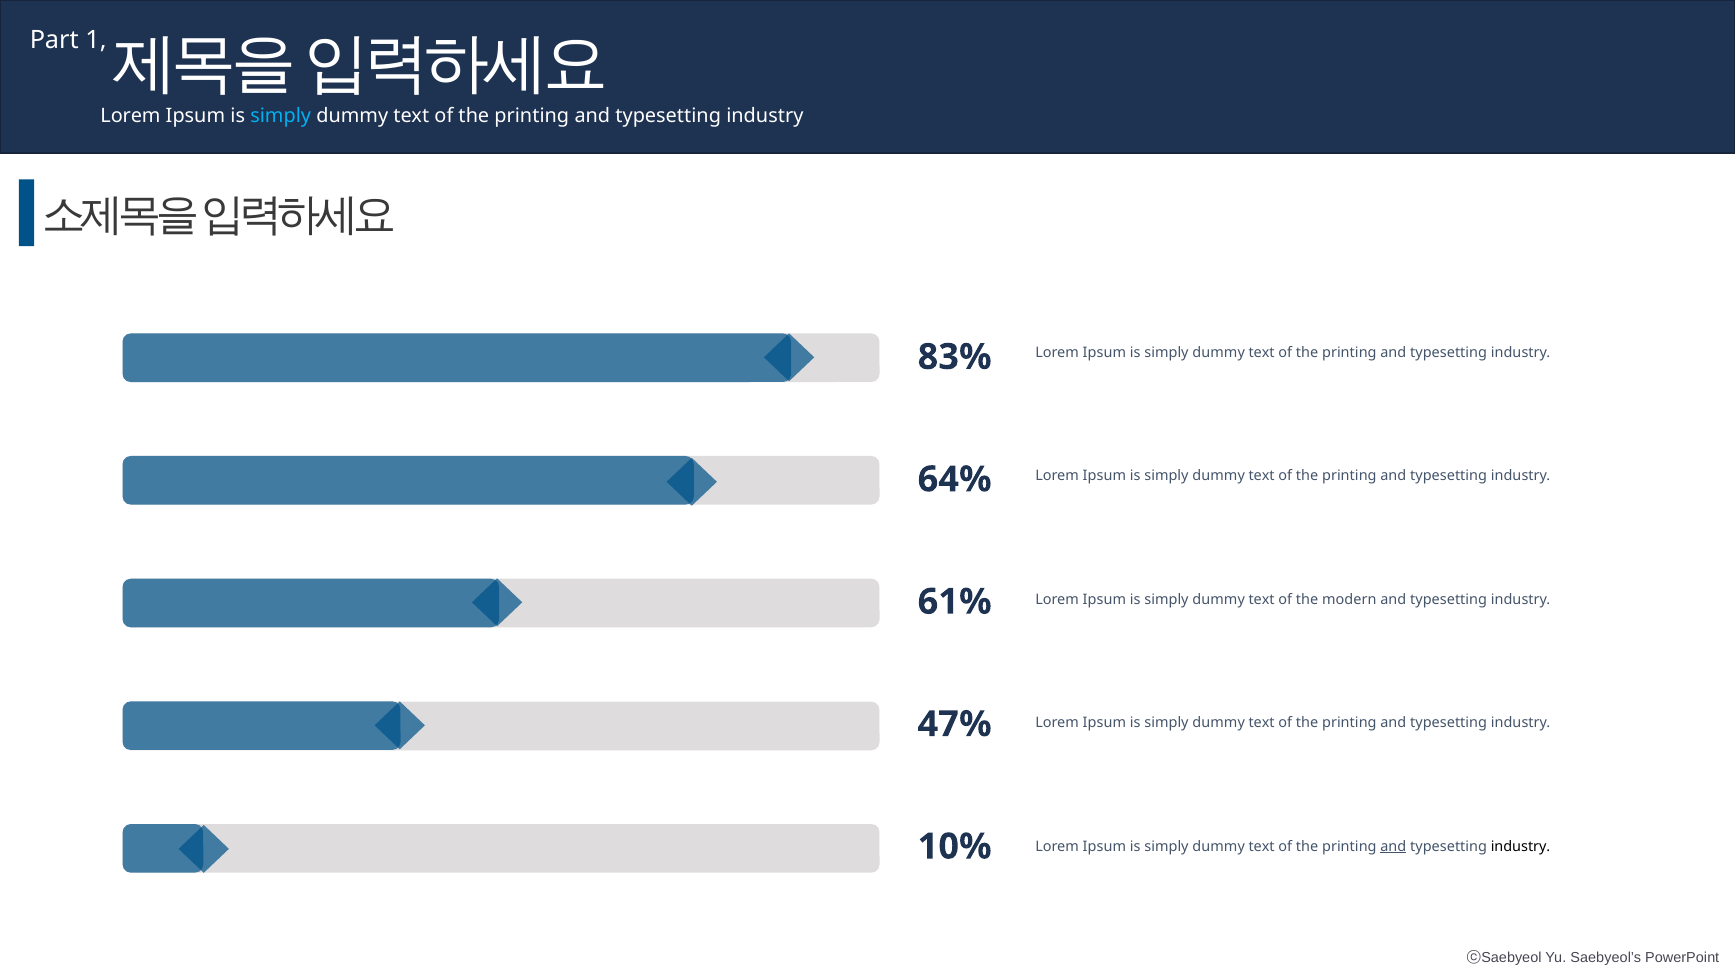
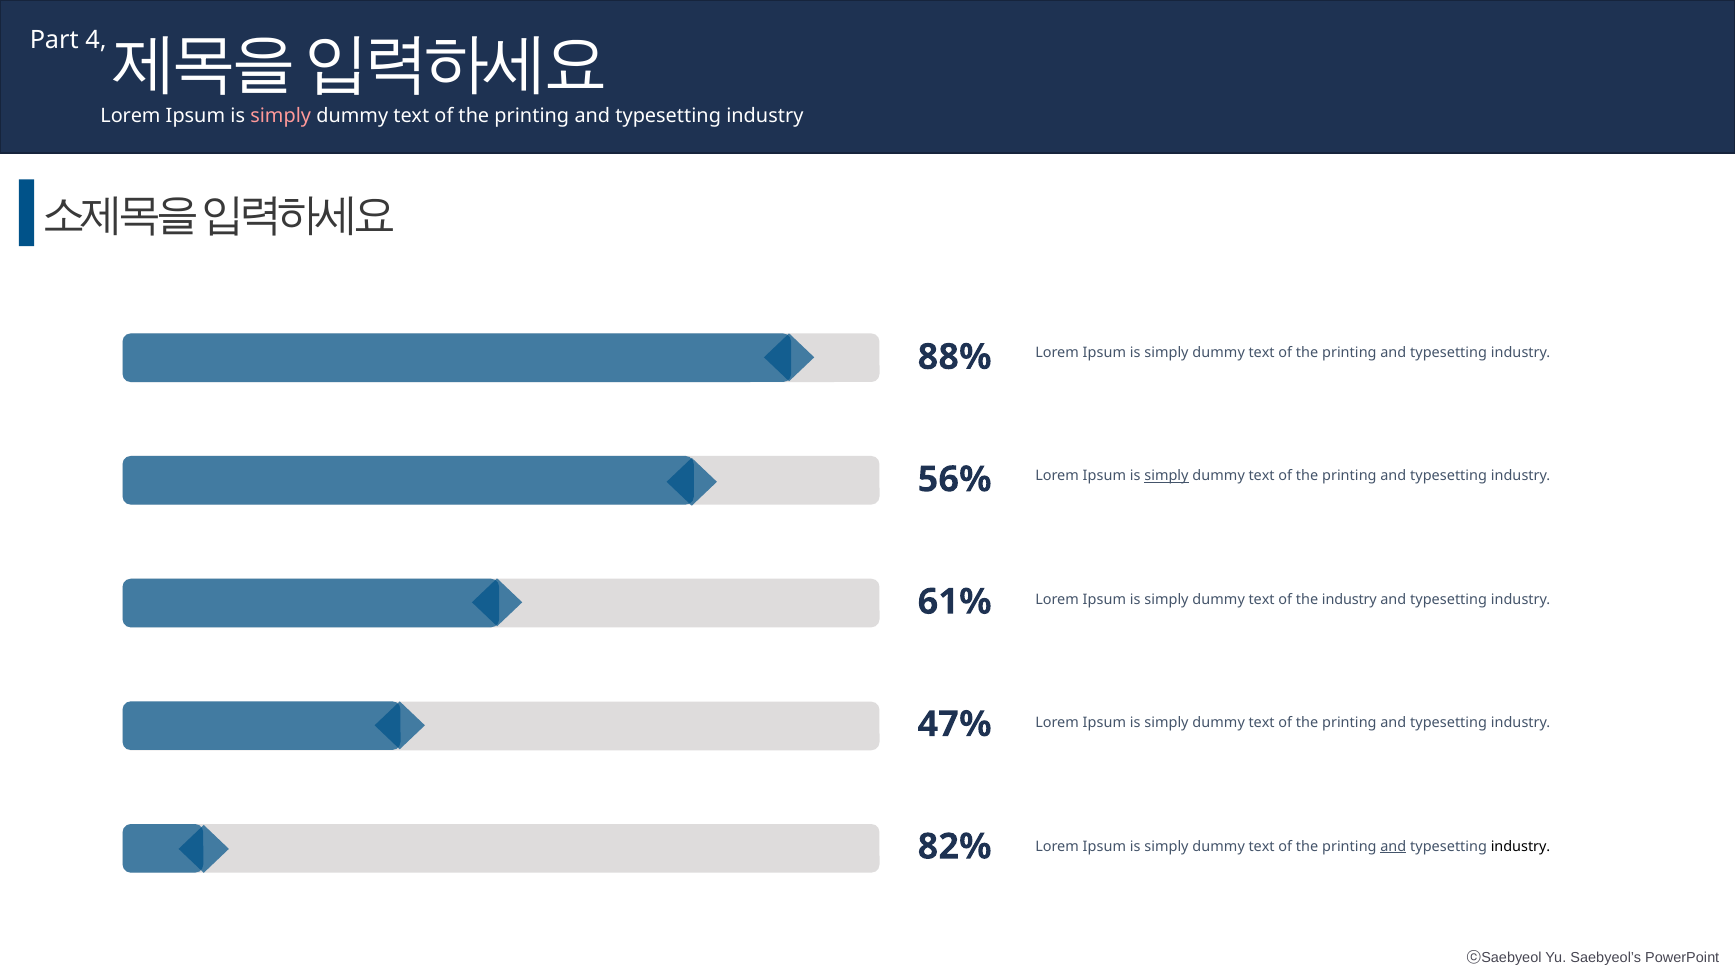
1: 1 -> 4 (96, 40)
simply colour: light blue -> pink (281, 116)
83%: 83% -> 88% (955, 357)
64%: 64% -> 56% (955, 479)
simply underline: none -> present (1166, 476)
the modern: modern -> industry (1349, 600)
10%: 10% -> 82% (955, 847)
